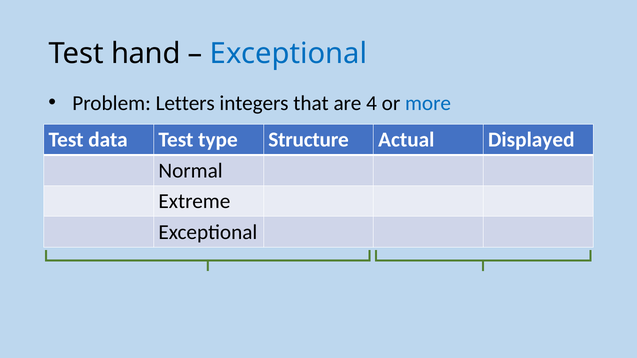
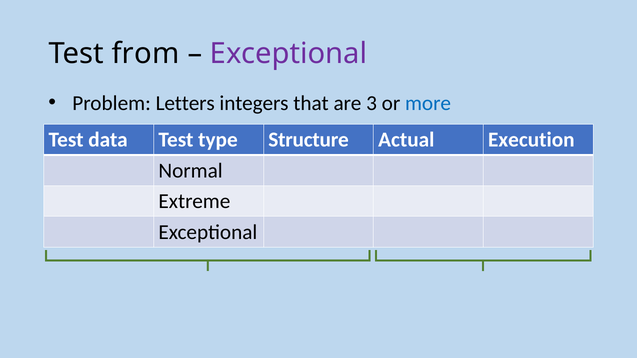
hand: hand -> from (146, 54)
Exceptional colour: blue -> purple (289, 54)
4: 4 -> 3 (372, 103)
Displayed: Displayed -> Execution (531, 140)
